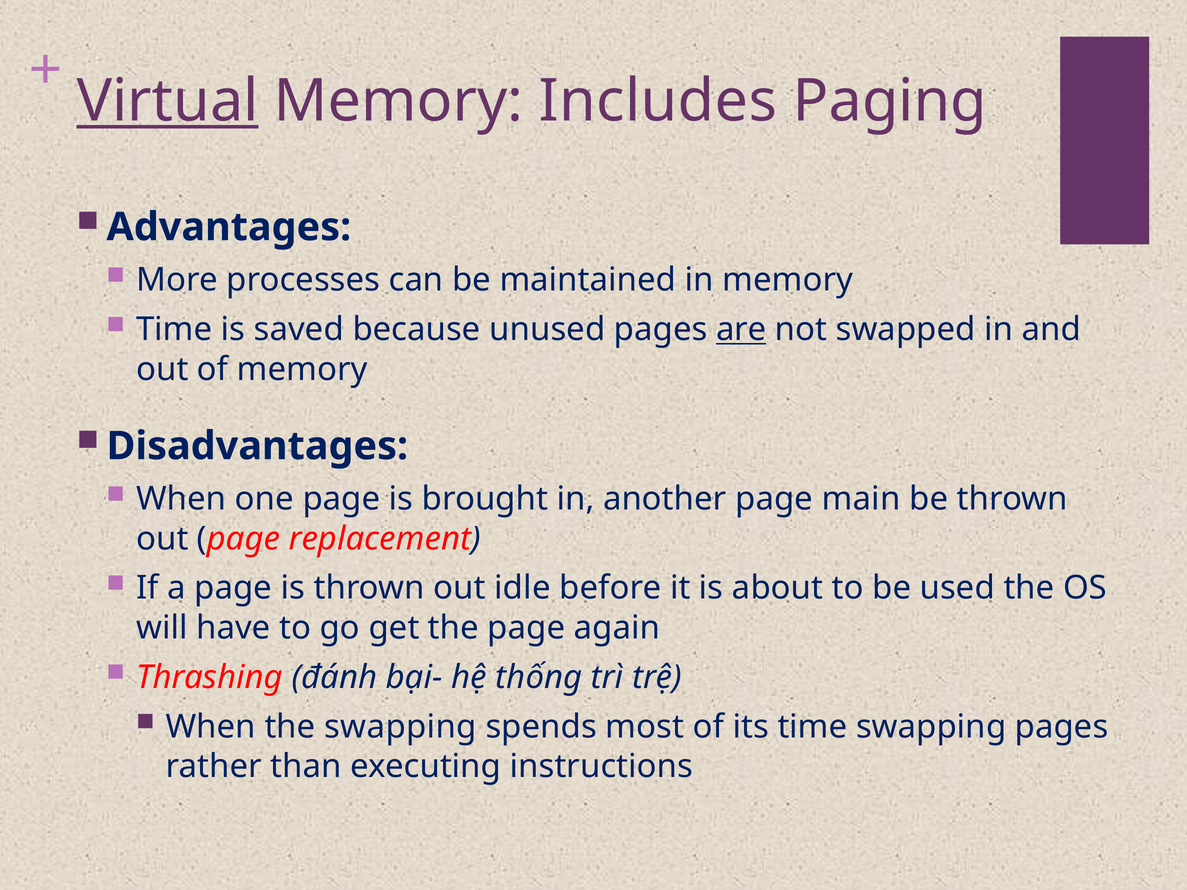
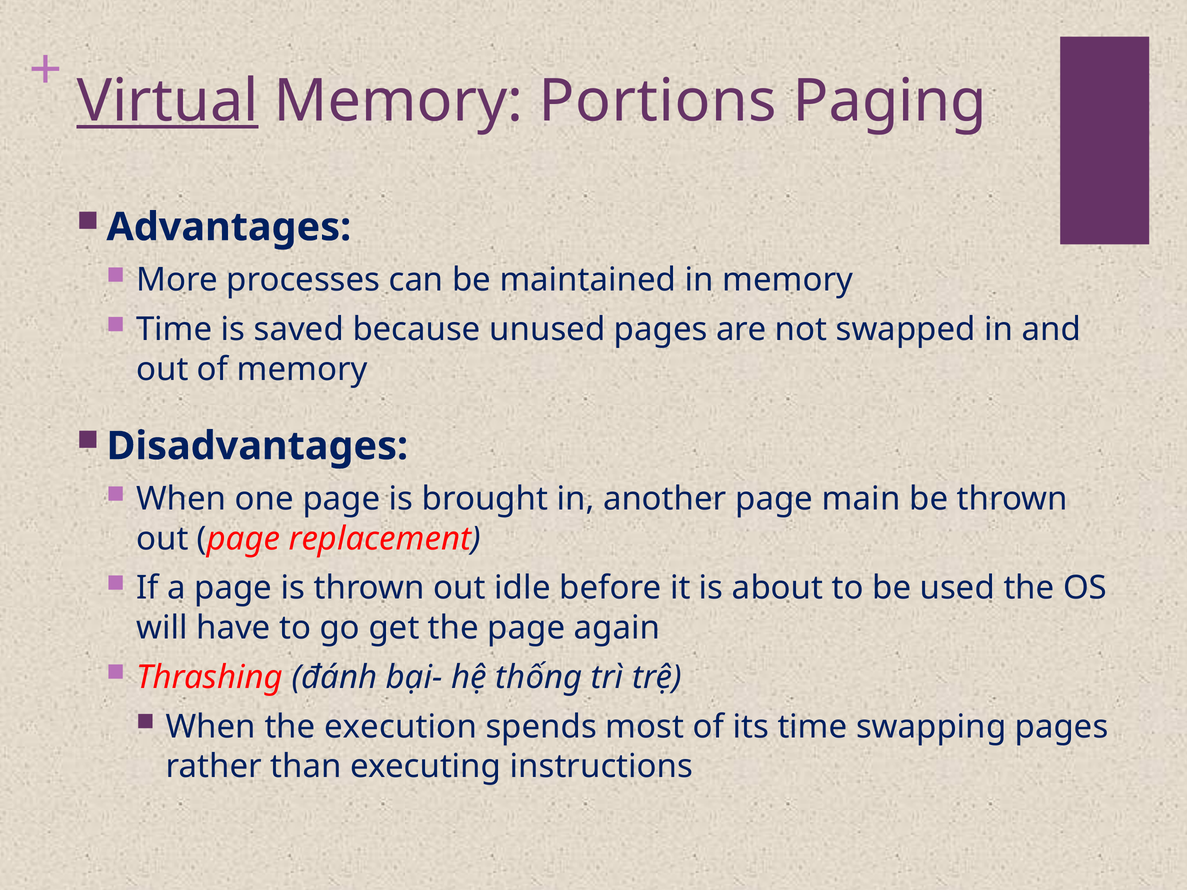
Includes: Includes -> Portions (658, 101)
are underline: present -> none (741, 330)
the swapping: swapping -> execution (401, 727)
